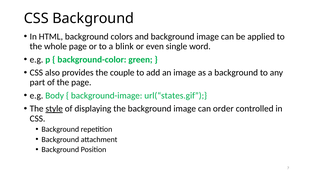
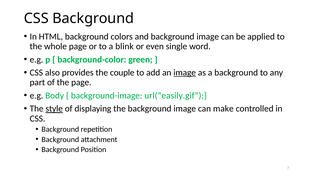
image underline: none -> present (185, 73)
url(“states.gif: url(“states.gif -> url(“easily.gif (176, 96)
order: order -> make (223, 109)
